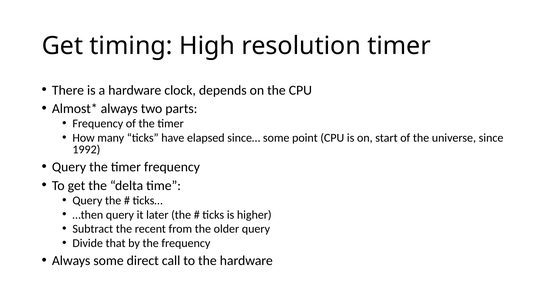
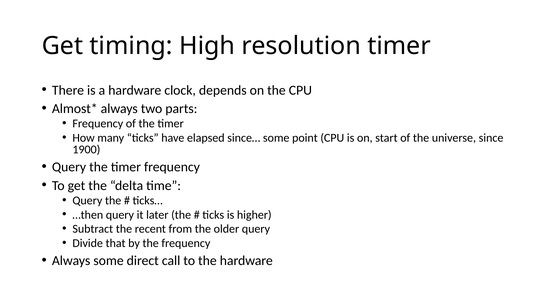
1992: 1992 -> 1900 (86, 149)
